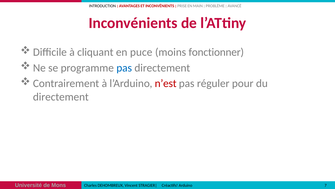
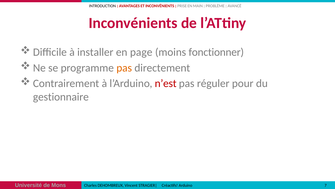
cliquant: cliquant -> installer (95, 52)
puce: puce -> page (141, 52)
pas colour: blue -> orange (124, 68)
directement: directement -> gestionnaire (61, 97)
